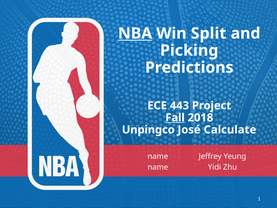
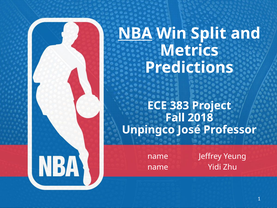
Picking: Picking -> Metrics (189, 50)
443: 443 -> 383 (179, 105)
Fall underline: present -> none (175, 118)
Calculate: Calculate -> Professor (230, 130)
